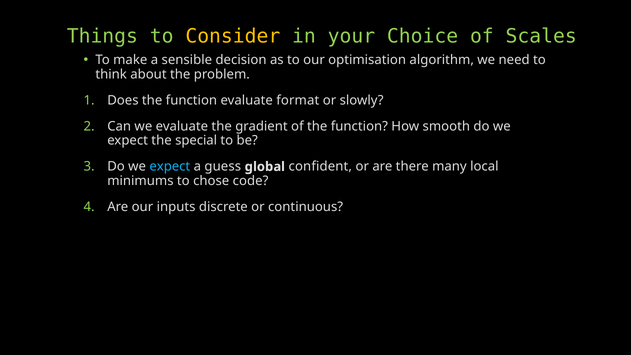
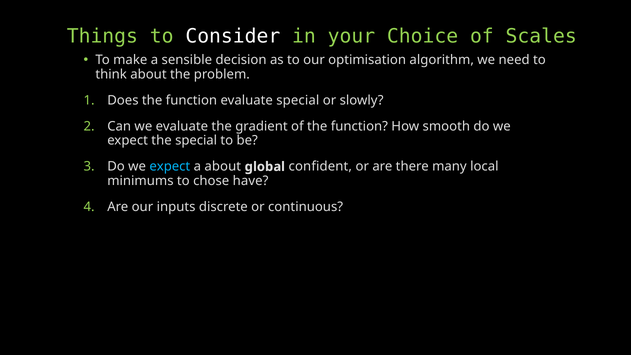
Consider colour: yellow -> white (233, 36)
evaluate format: format -> special (298, 100)
a guess: guess -> about (223, 167)
code: code -> have (251, 181)
